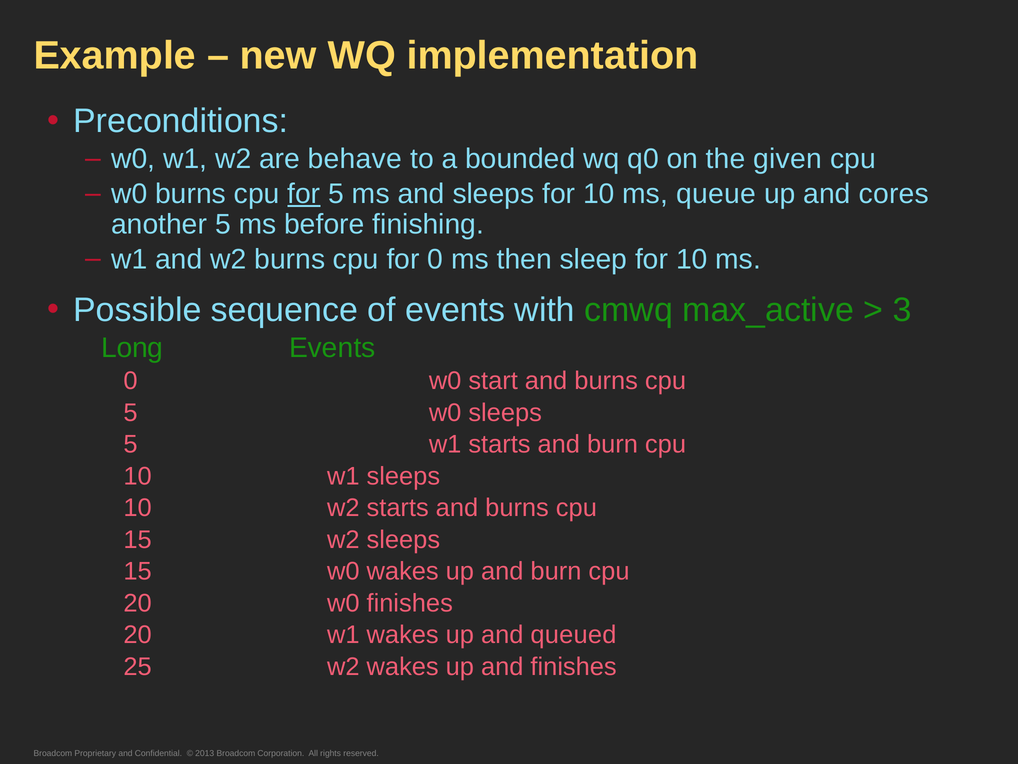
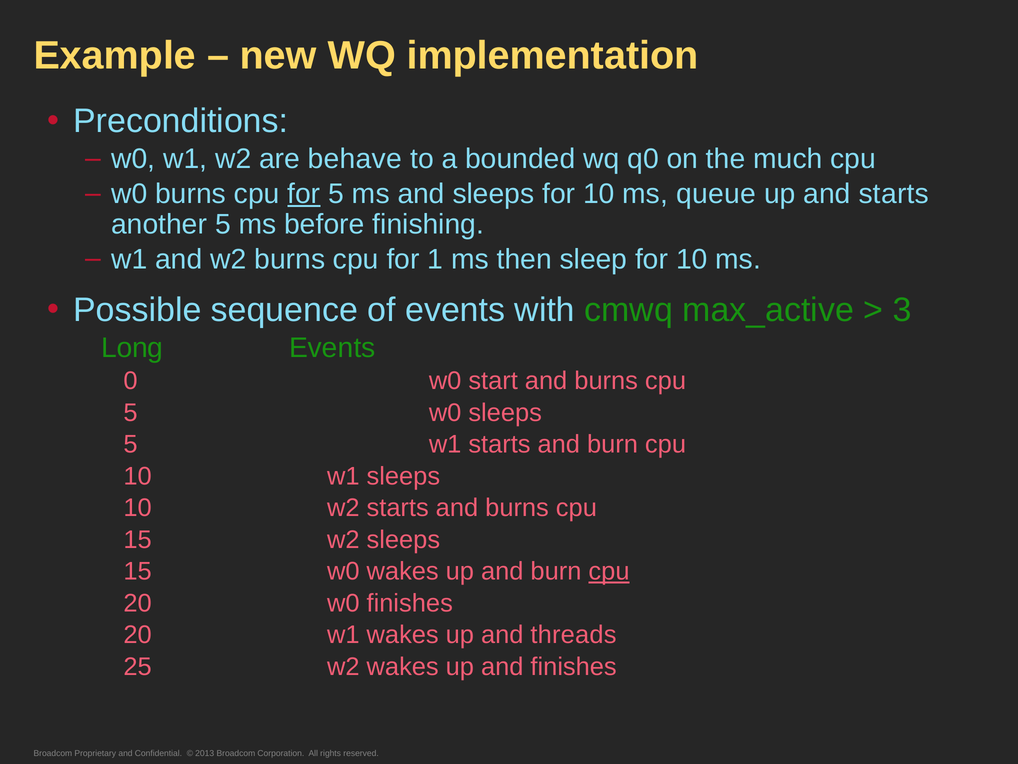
given: given -> much (788, 159)
and cores: cores -> starts (894, 194)
for 0: 0 -> 1 (435, 259)
cpu underline: none -> present (609, 571)
queued: queued -> threads (573, 635)
